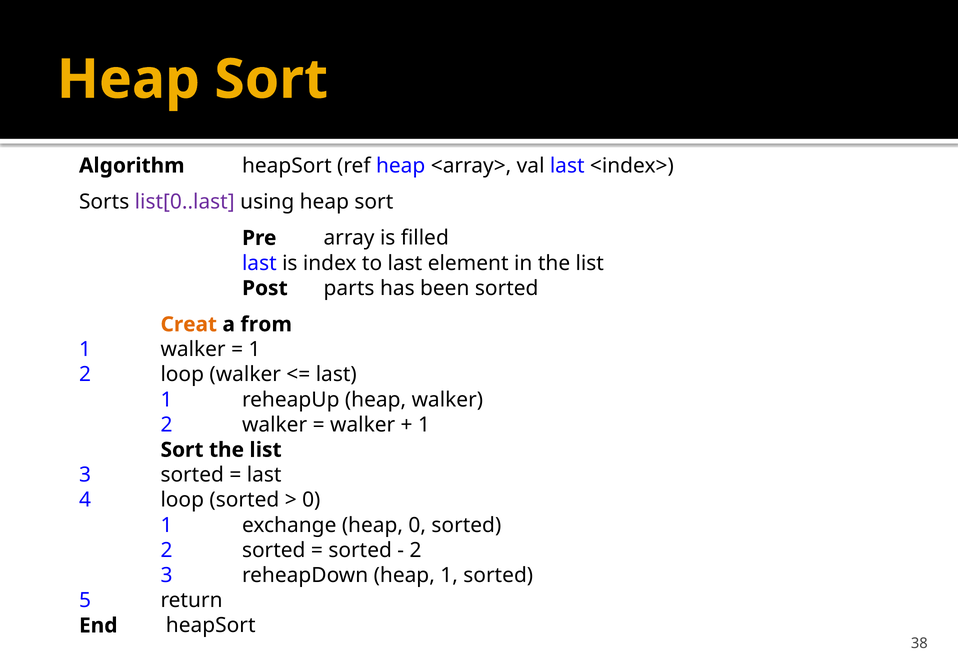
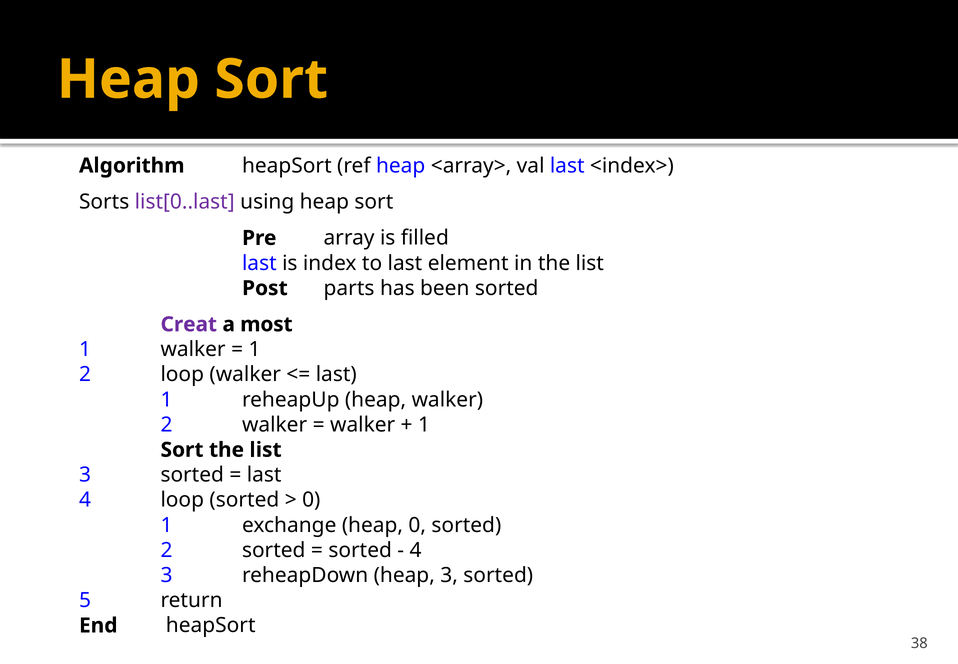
Creat colour: orange -> purple (189, 324)
from: from -> most (266, 324)
2: 2 -> 4 (416, 550)
heap 1: 1 -> 3 (449, 575)
